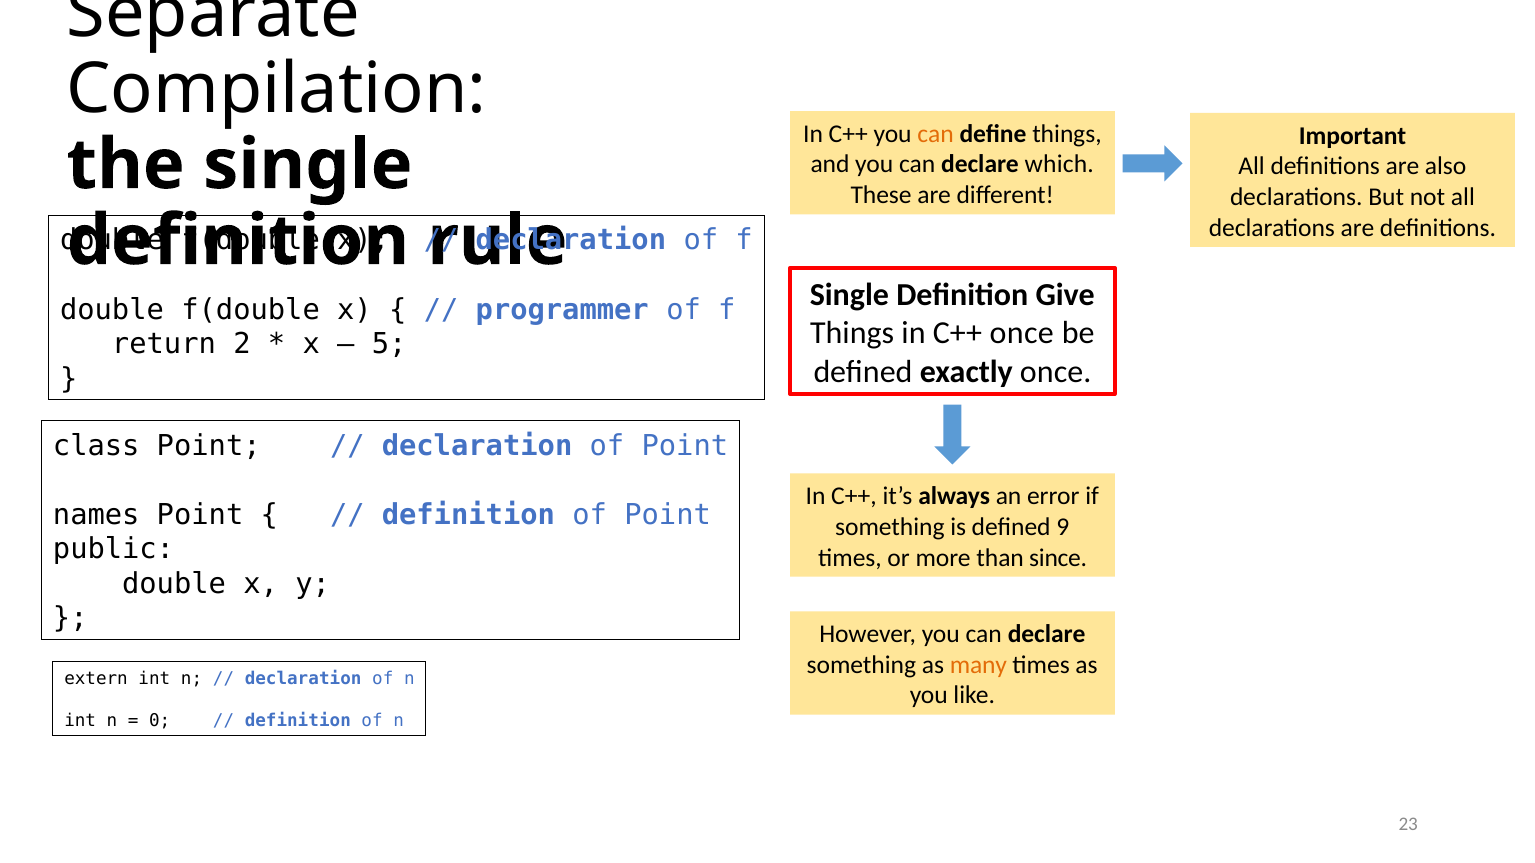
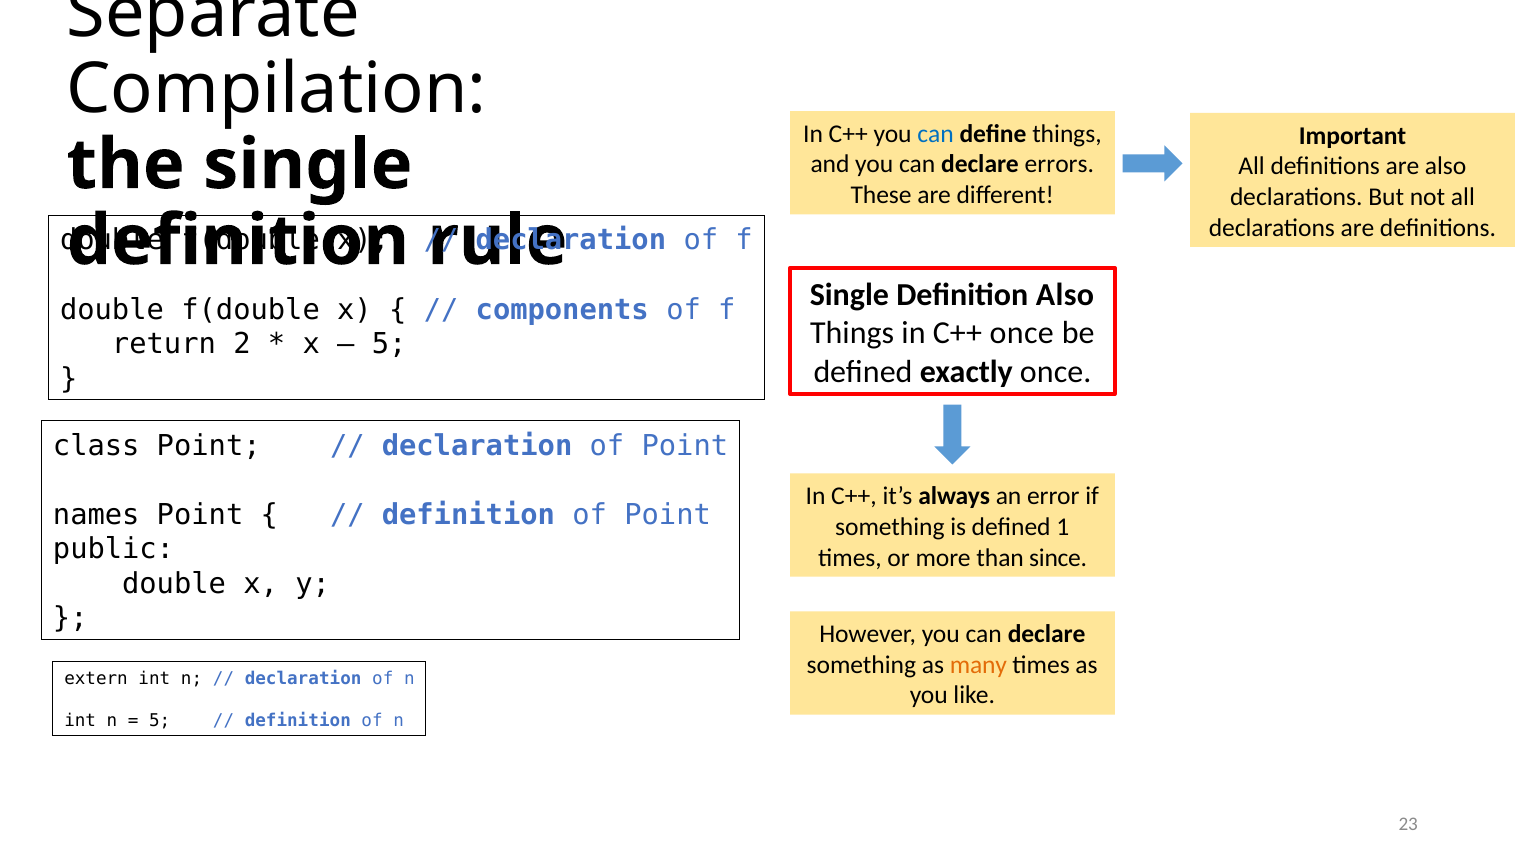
can colour: orange -> blue (936, 134)
which: which -> errors (1059, 165)
Definition Give: Give -> Also (1065, 295)
programmer: programmer -> components (562, 310)
9: 9 -> 1 (1063, 527)
0: 0 -> 5 (160, 721)
